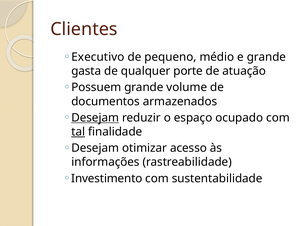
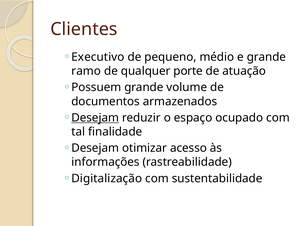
gasta: gasta -> ramo (86, 71)
tal underline: present -> none (78, 132)
Investimento: Investimento -> Digitalização (107, 178)
